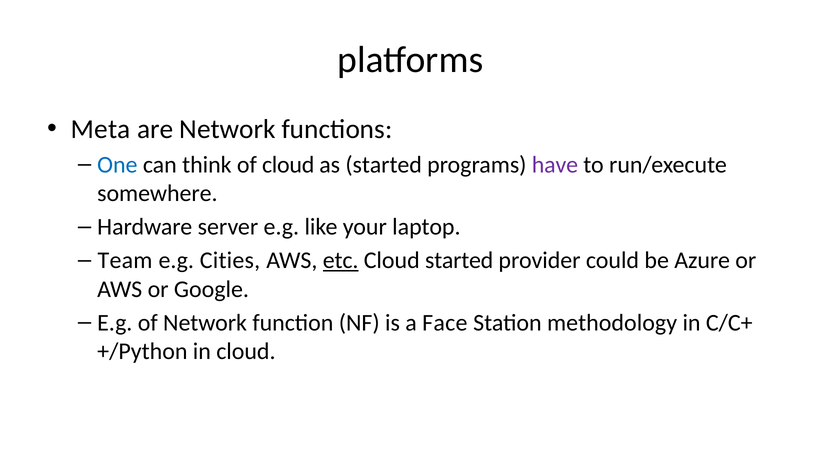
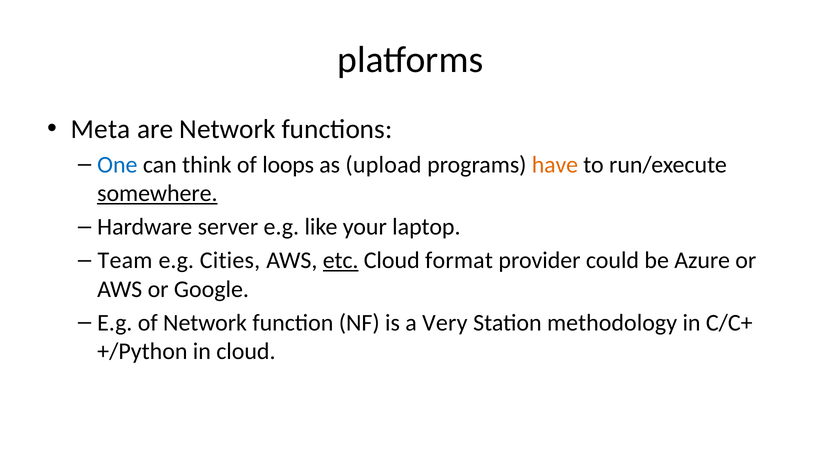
of cloud: cloud -> loops (288, 165)
as started: started -> upload (383, 165)
have colour: purple -> orange (555, 165)
somewhere underline: none -> present (157, 193)
Cloud started: started -> format (459, 260)
Face: Face -> Very (445, 323)
